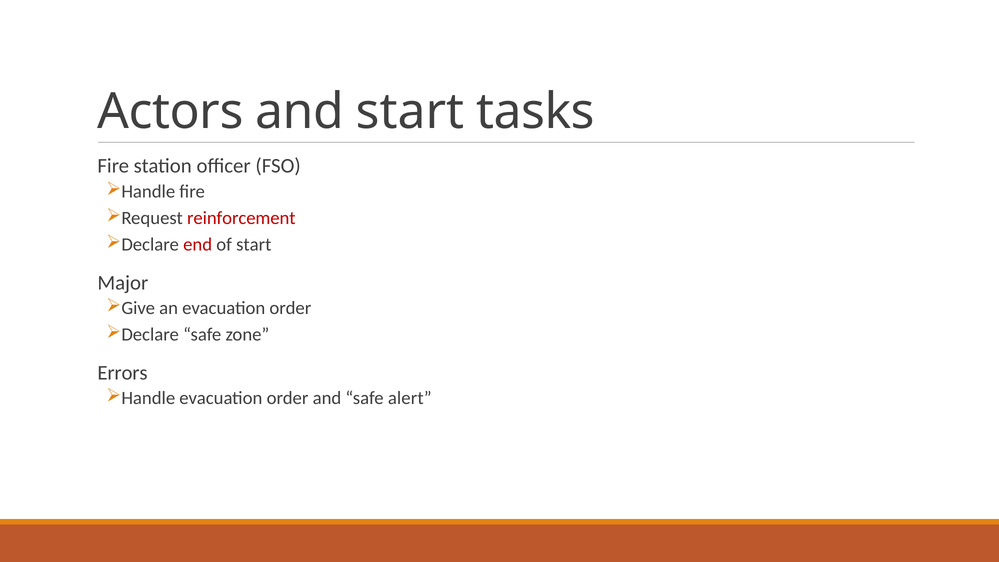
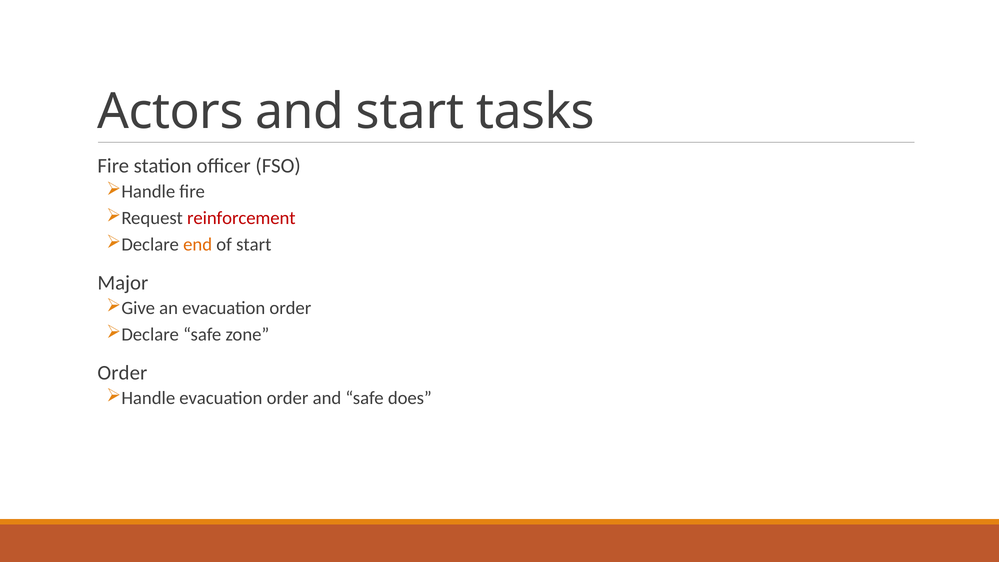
end colour: red -> orange (198, 245)
Errors: Errors -> Order (122, 373)
alert: alert -> does (410, 398)
